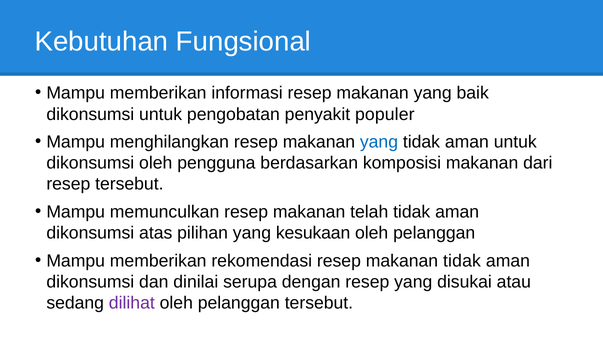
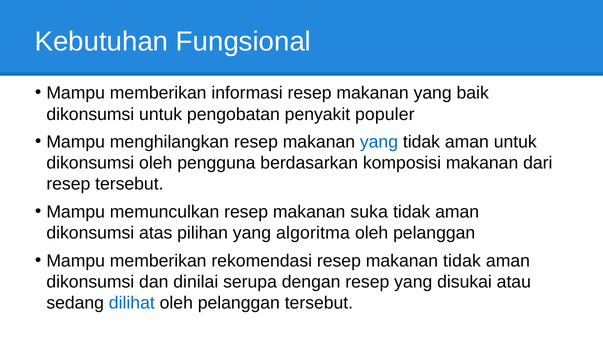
telah: telah -> suka (369, 212)
kesukaan: kesukaan -> algoritma (313, 233)
dilihat colour: purple -> blue (132, 303)
